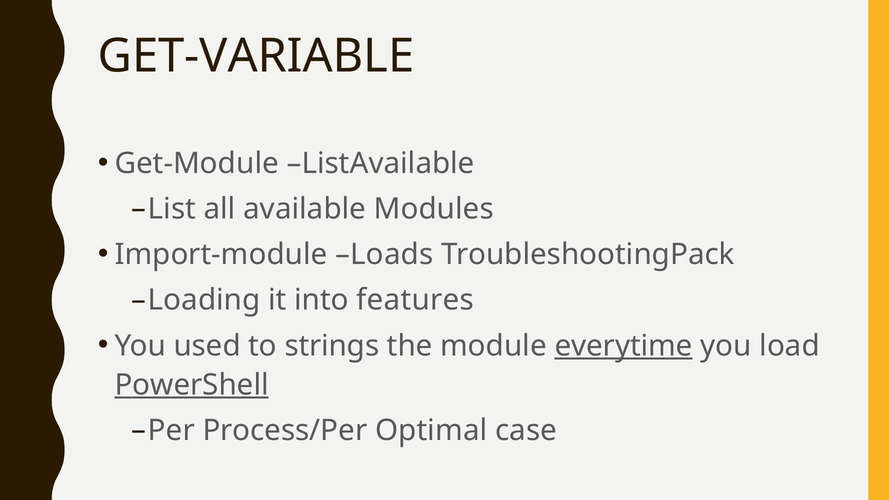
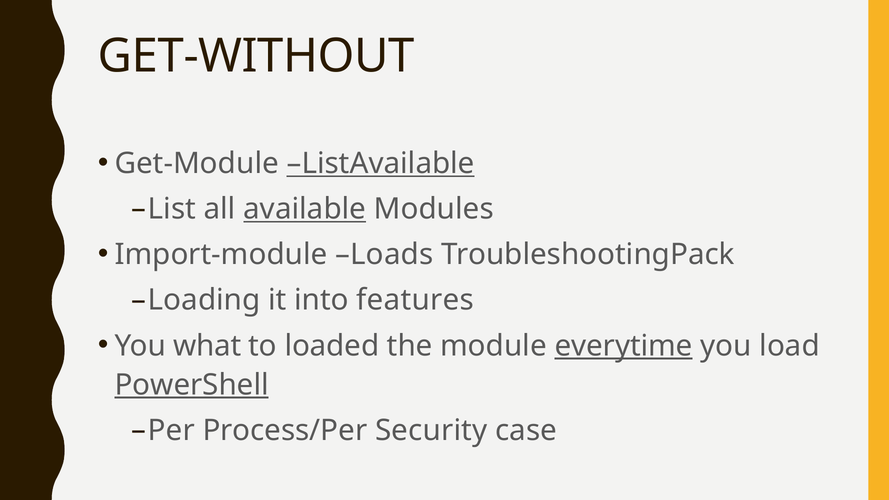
GET-VARIABLE: GET-VARIABLE -> GET-WITHOUT (256, 56)
ListAvailable underline: none -> present (381, 163)
available underline: none -> present (305, 209)
used: used -> what (207, 346)
strings: strings -> loaded (332, 346)
Optimal: Optimal -> Security (431, 431)
